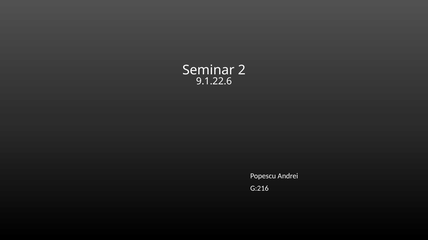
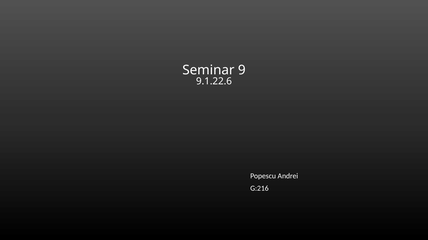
2: 2 -> 9 (242, 70)
